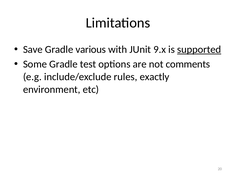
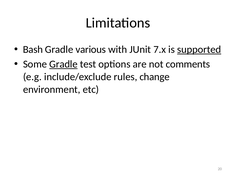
Save: Save -> Bash (33, 50)
9.x: 9.x -> 7.x (160, 50)
Gradle underline: none -> present (63, 64)
exactly: exactly -> change (155, 77)
